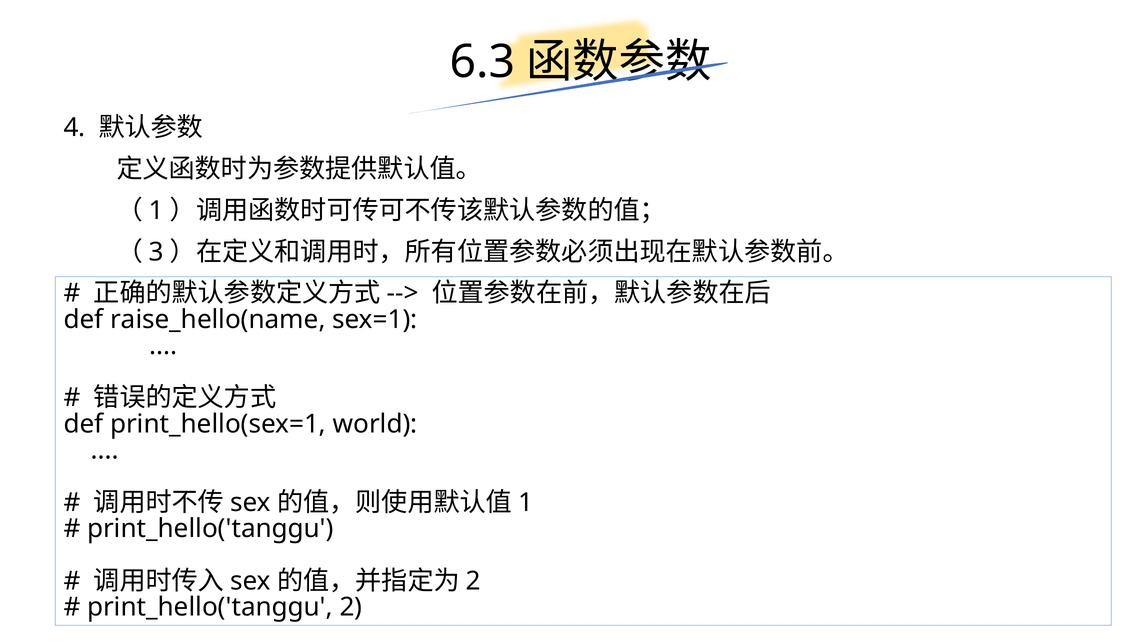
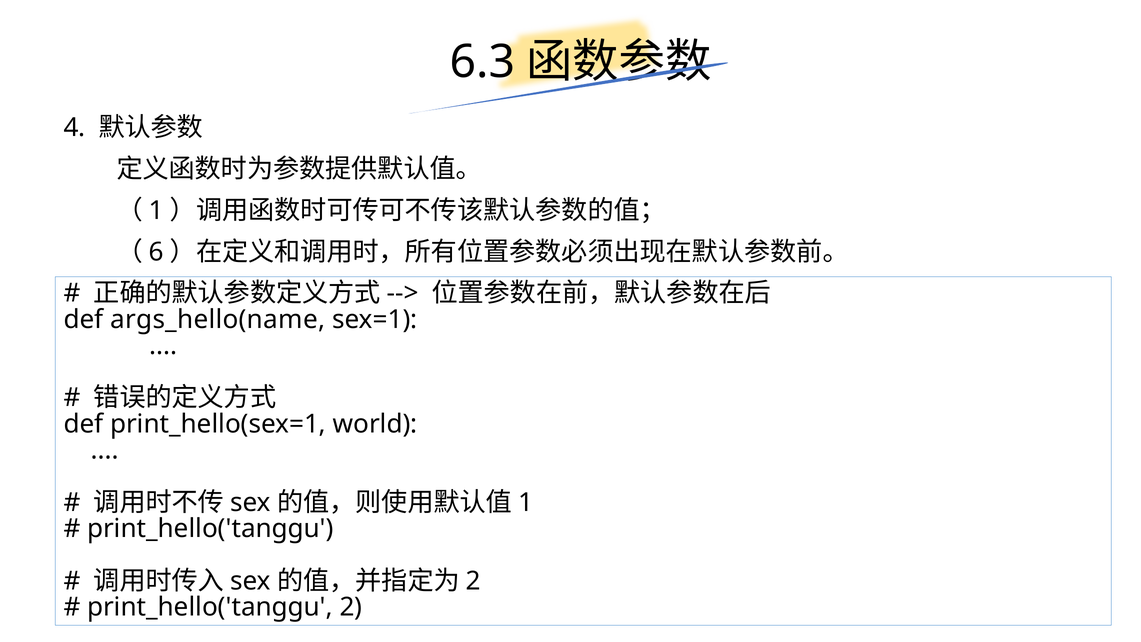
3: 3 -> 6 (156, 252)
raise_hello(name: raise_hello(name -> args_hello(name (218, 319)
